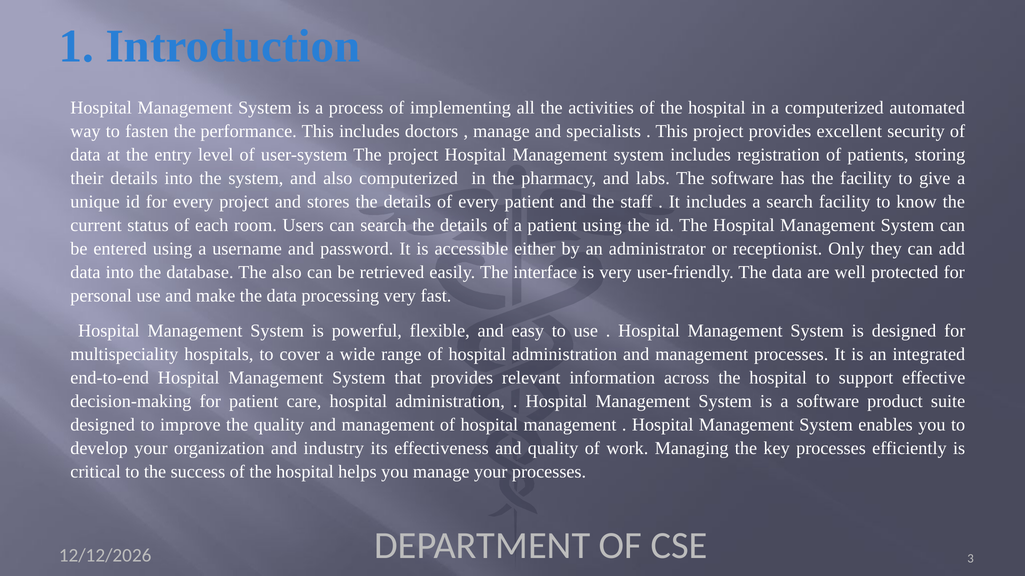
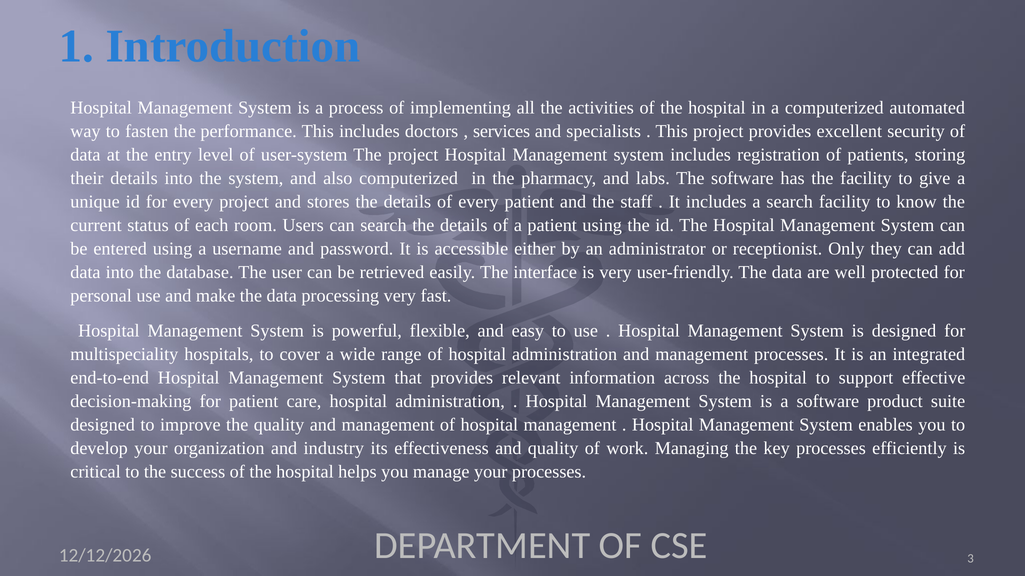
manage: manage -> services (502, 132)
The also: also -> user (287, 273)
